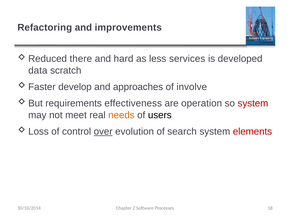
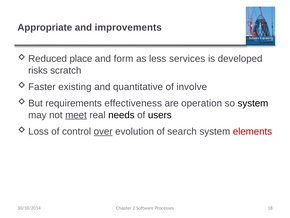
Refactoring: Refactoring -> Appropriate (45, 28)
there: there -> place (81, 59)
hard: hard -> form (124, 59)
data: data -> risks (38, 70)
develop: develop -> existing (75, 87)
approaches: approaches -> quantitative (138, 87)
system colour: red -> black (253, 103)
meet underline: none -> present (76, 115)
needs colour: orange -> black (121, 115)
